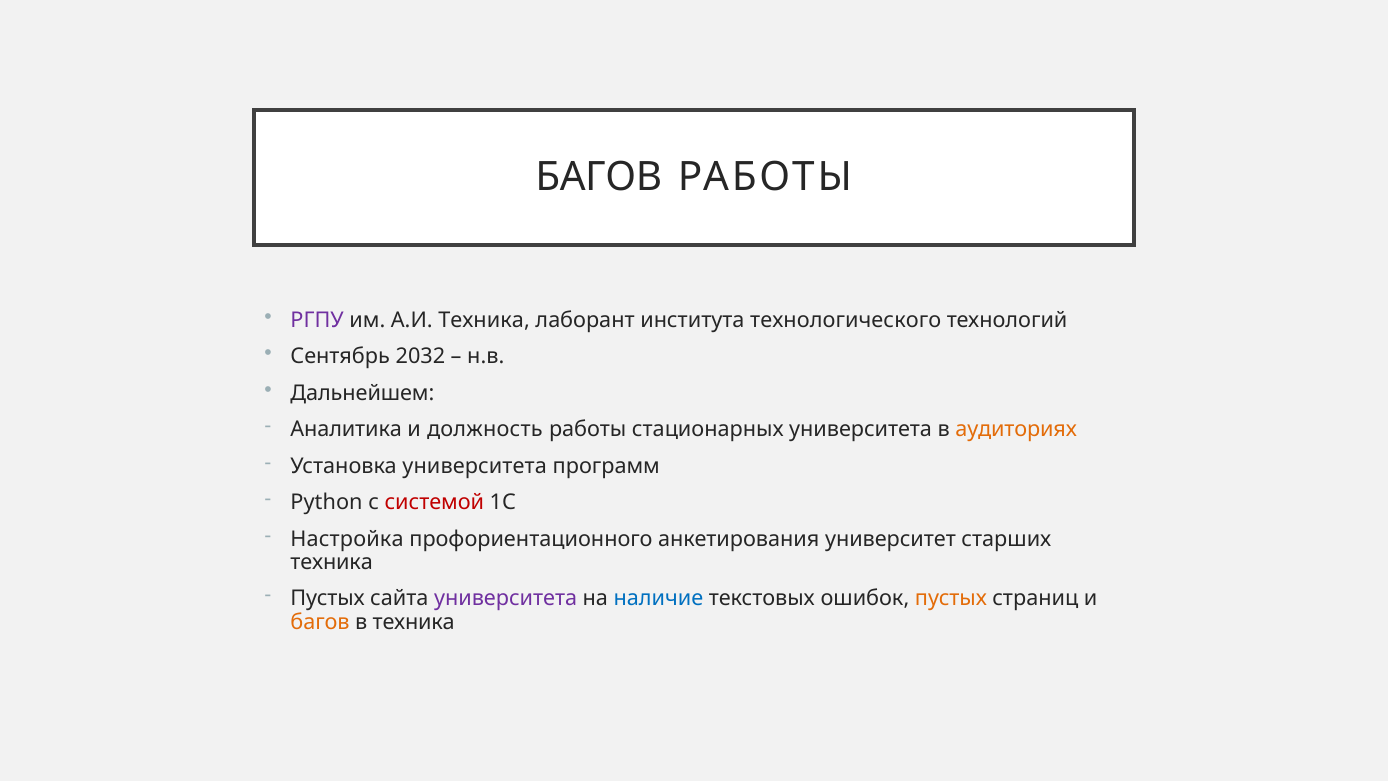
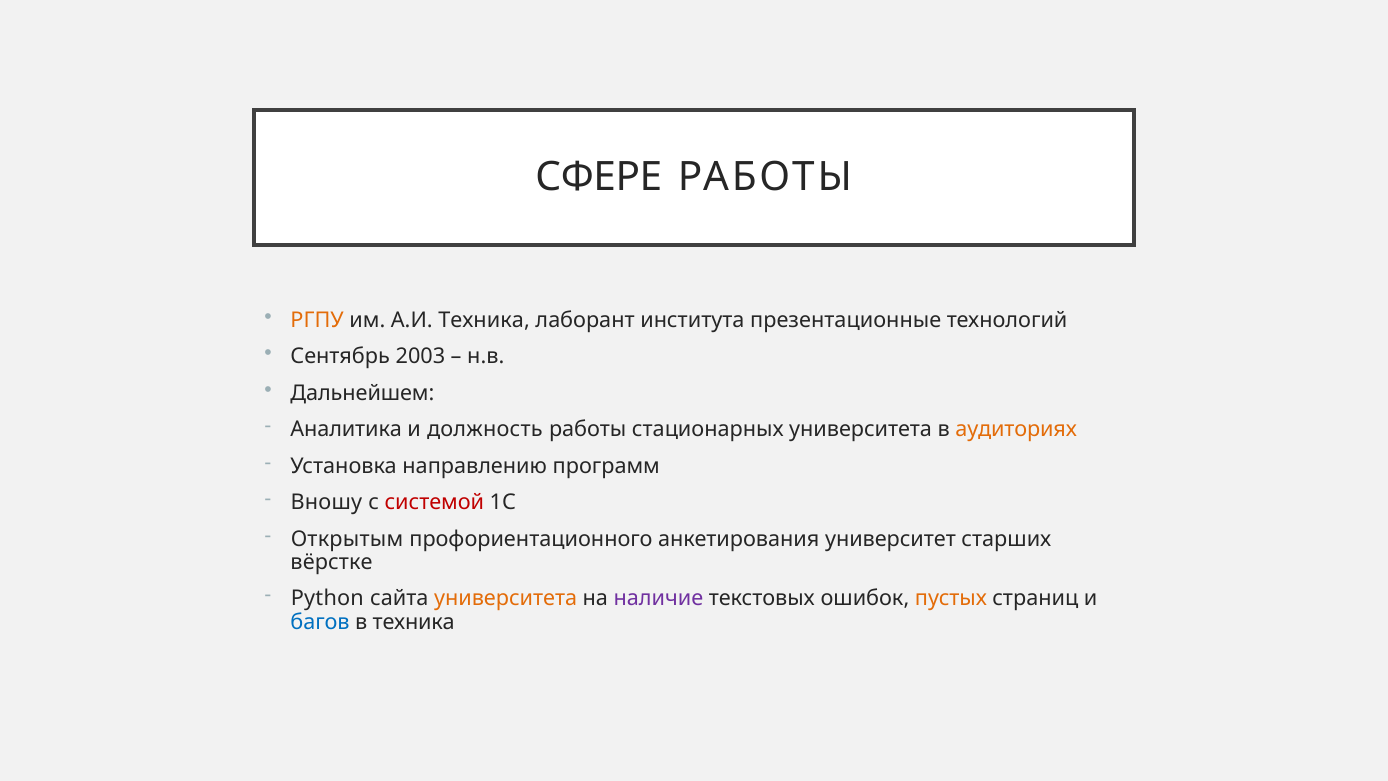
БАГОВ: БАГОВ -> СФЕРЕ (599, 177)
РГПУ colour: purple -> orange (317, 320)
технологического: технологического -> презентационные (846, 320)
2032: 2032 -> 2003 (420, 356)
Установка университета: университета -> направлению (475, 466)
Python: Python -> Вношу (326, 502)
Настройка: Настройка -> Открытым (347, 539)
техника: техника -> вёрстке (332, 562)
Пустых: Пустых -> Python (327, 599)
университета colour: purple -> orange (506, 599)
наличие colour: blue -> purple (658, 599)
багов colour: orange -> blue (320, 622)
